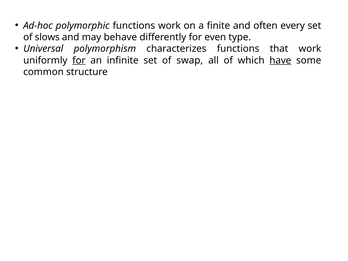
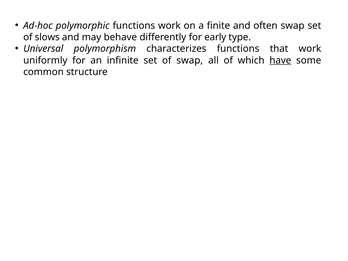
often every: every -> swap (293, 26)
even: even -> early (215, 37)
for underline: present -> none (79, 60)
